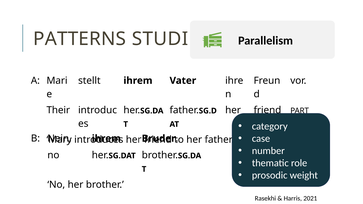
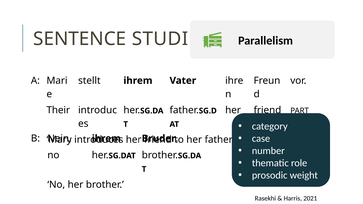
PATTERNS: PATTERNS -> SENTENCE (80, 39)
